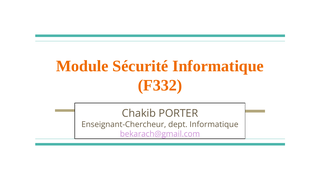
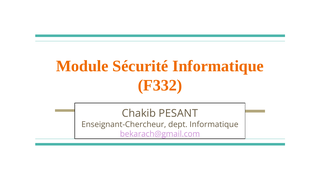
PORTER: PORTER -> PESANT (178, 113)
